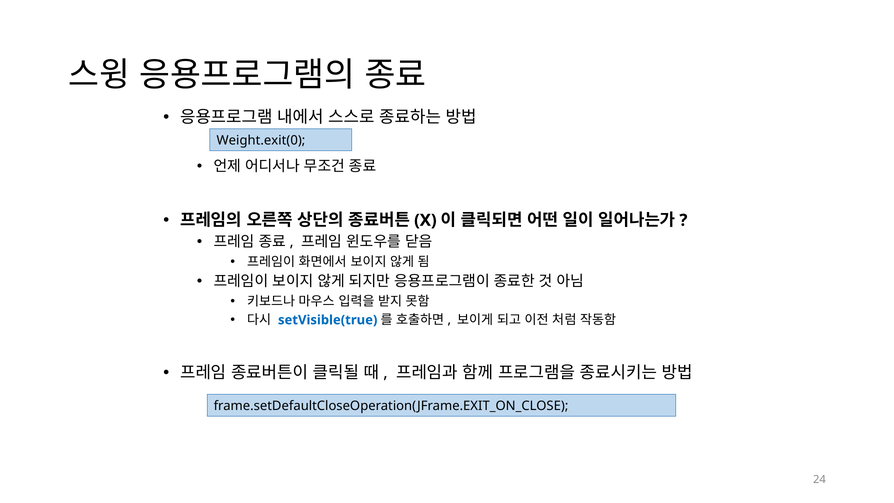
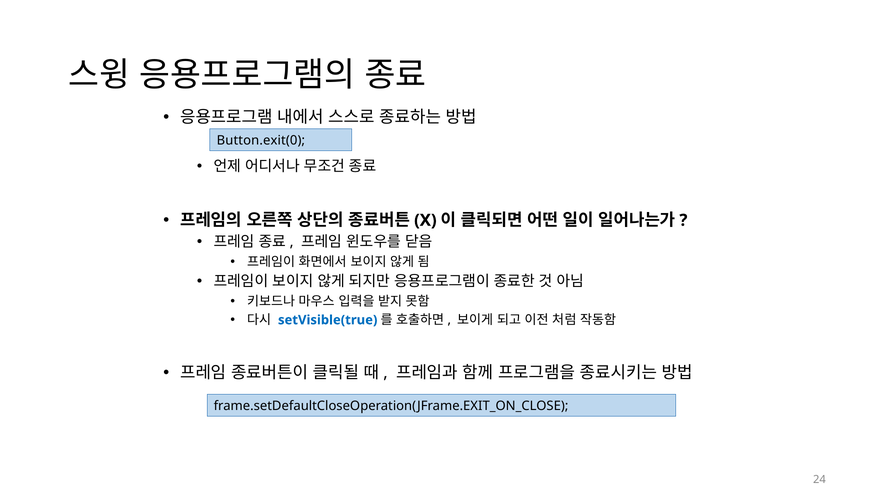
Weight.exit(0: Weight.exit(0 -> Button.exit(0 (261, 141)
